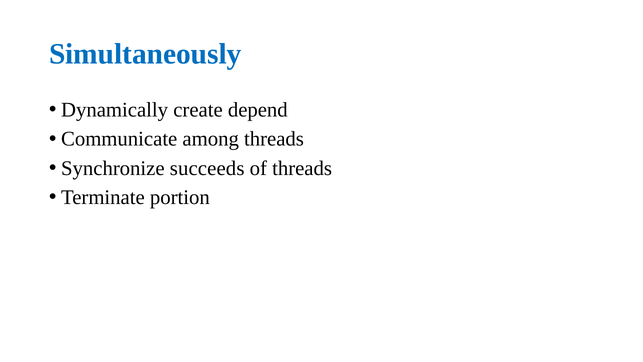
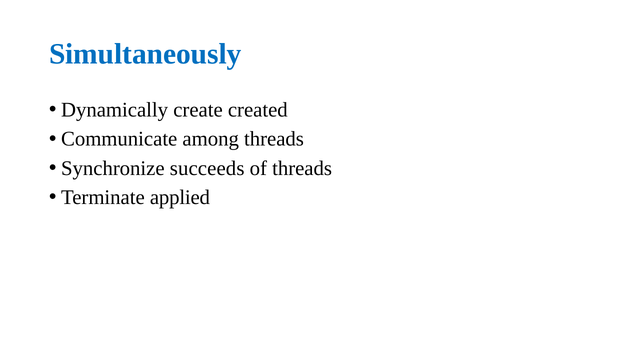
depend: depend -> created (258, 110)
portion: portion -> applied (180, 197)
